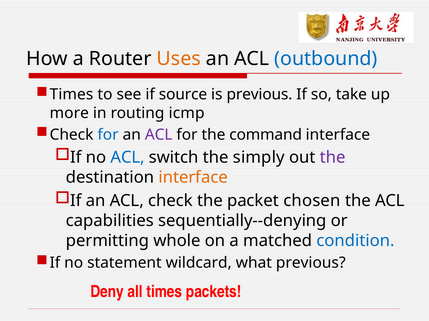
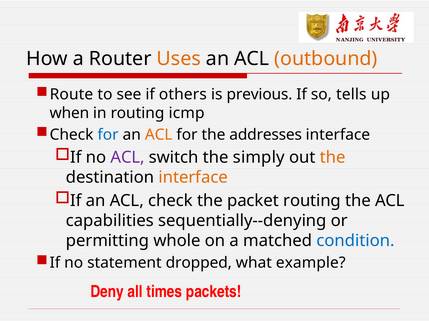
outbound colour: blue -> orange (326, 59)
Times: Times -> Route (71, 95)
source: source -> others (183, 95)
take: take -> tells (351, 95)
more: more -> when (69, 113)
ACL colour: purple -> orange (159, 135)
command: command -> addresses (266, 135)
ACL colour: blue -> purple (128, 158)
the colour: purple -> orange (333, 158)
packet chosen: chosen -> routing (312, 201)
wildcard: wildcard -> dropped (199, 264)
what previous: previous -> example (311, 264)
